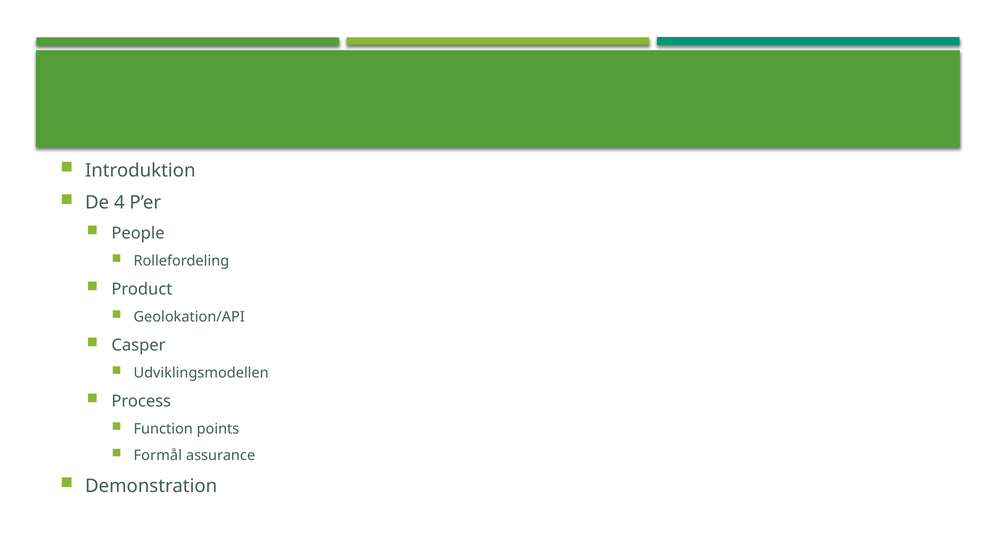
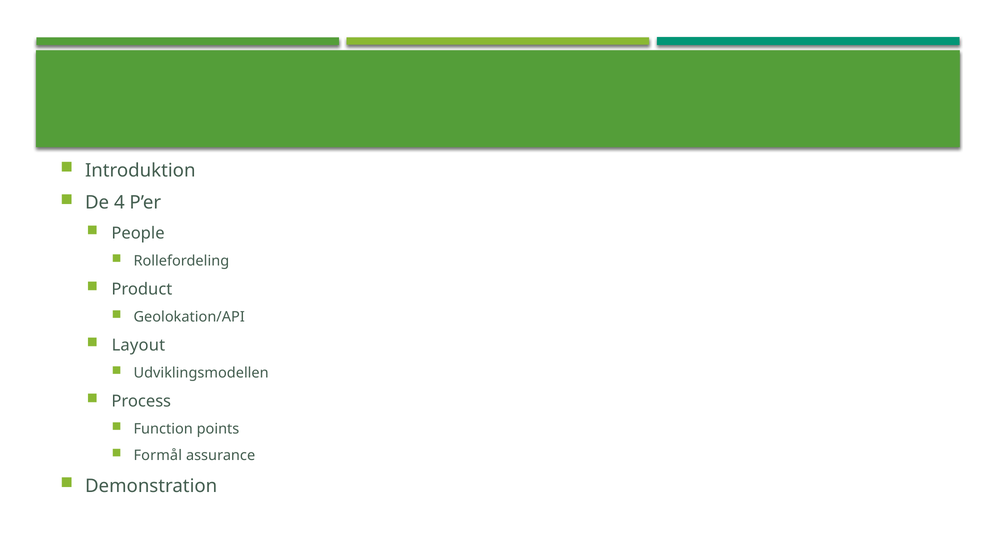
Casper: Casper -> Layout (138, 345)
